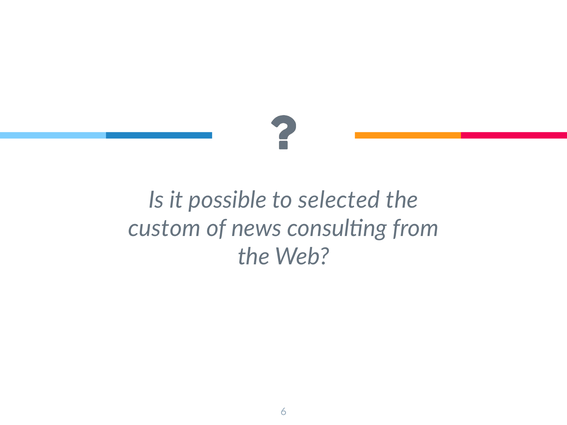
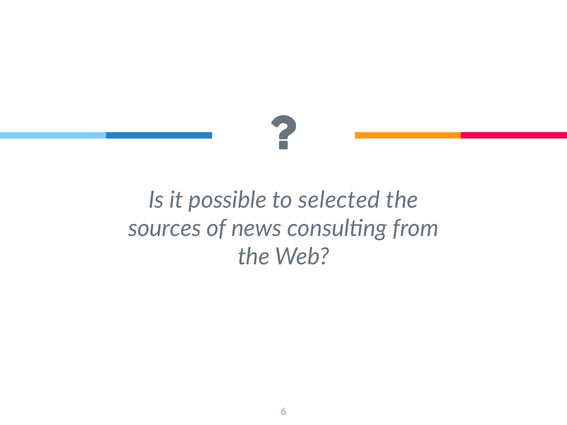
custom: custom -> sources (165, 229)
